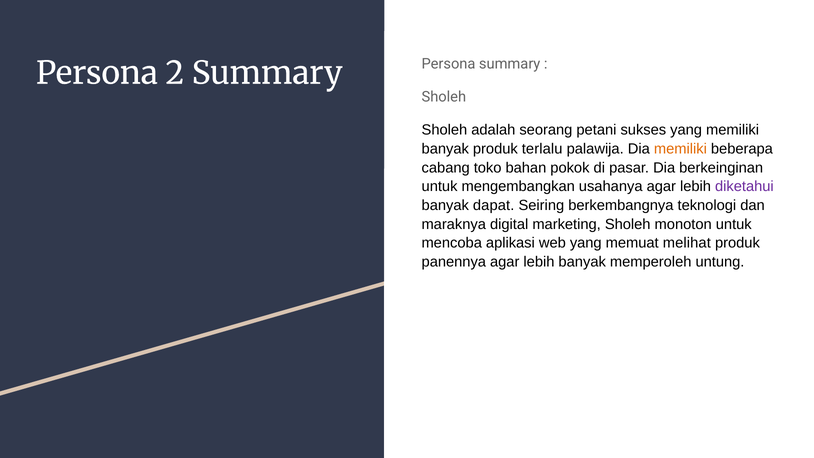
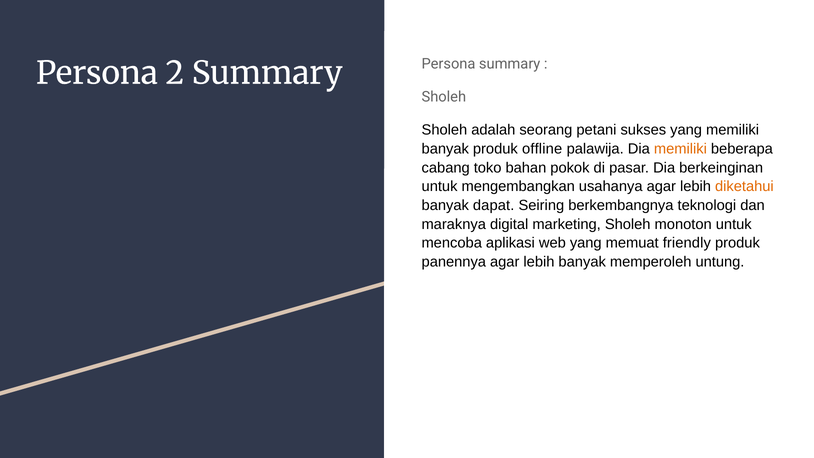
terlalu: terlalu -> offline (542, 149)
diketahui colour: purple -> orange (744, 186)
melihat: melihat -> friendly (687, 243)
